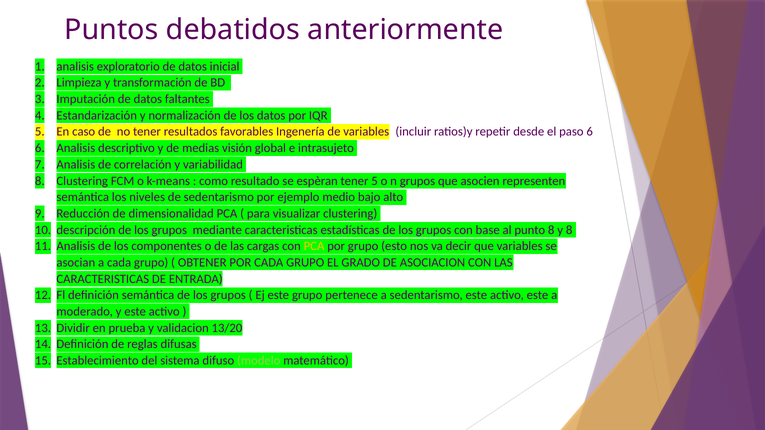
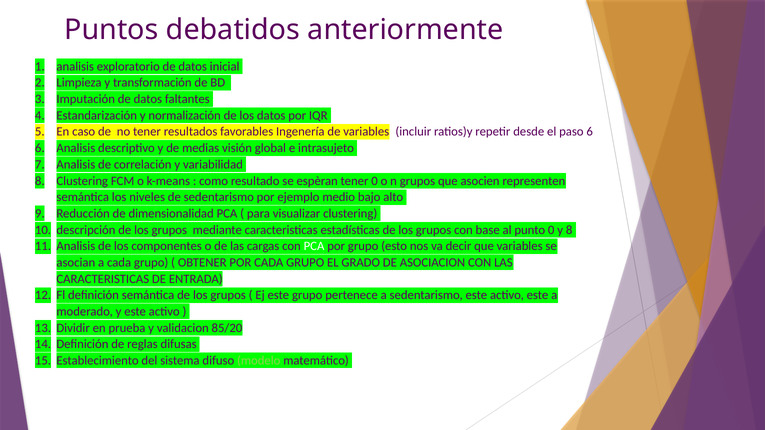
tener 5: 5 -> 0 (375, 181)
punto 8: 8 -> 0 (551, 230)
PCA colour: yellow -> white (314, 246)
13/20: 13/20 -> 85/20 (227, 328)
